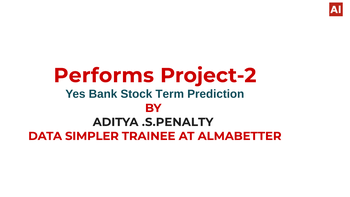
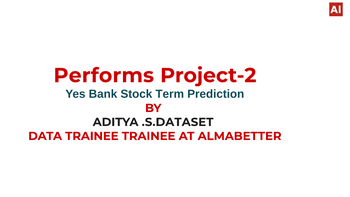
.S.PENALTY: .S.PENALTY -> .S.DATASET (178, 122)
DATA SIMPLER: SIMPLER -> TRAINEE (92, 136)
